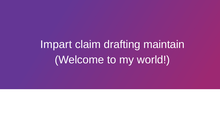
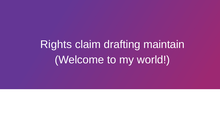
Impart: Impart -> Rights (56, 44)
